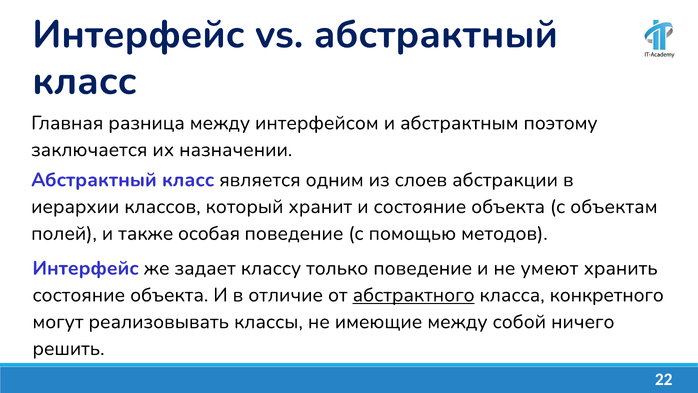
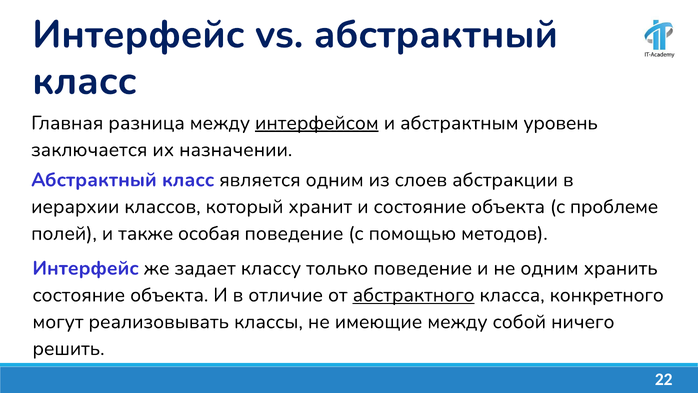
интерфейсом underline: none -> present (317, 123)
поэтому: поэтому -> уровень (561, 123)
объектам: объектам -> проблеме (614, 206)
не умеют: умеют -> одним (549, 268)
